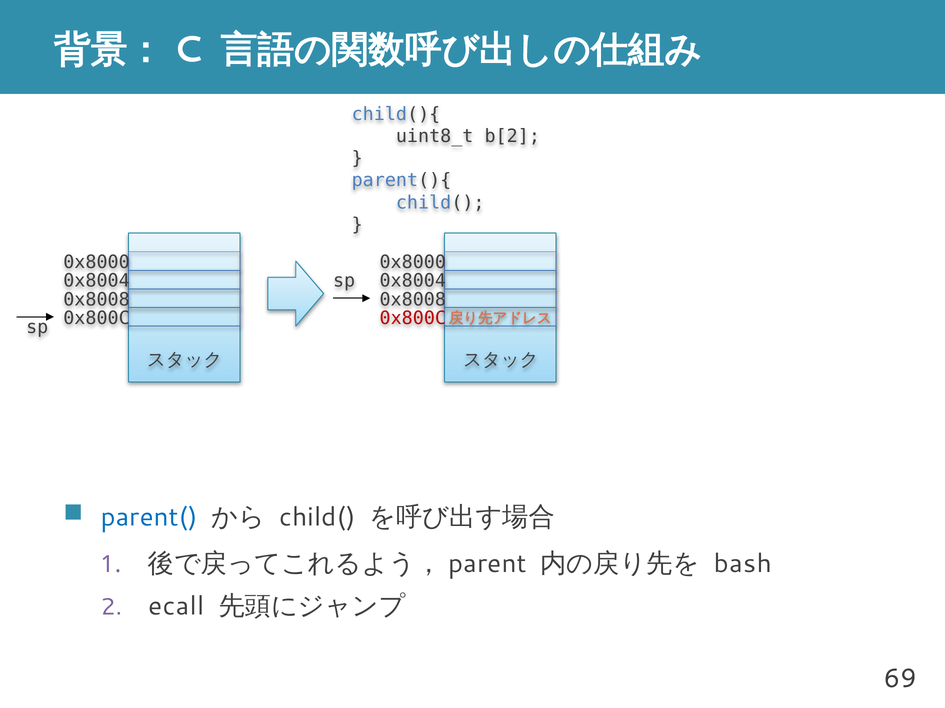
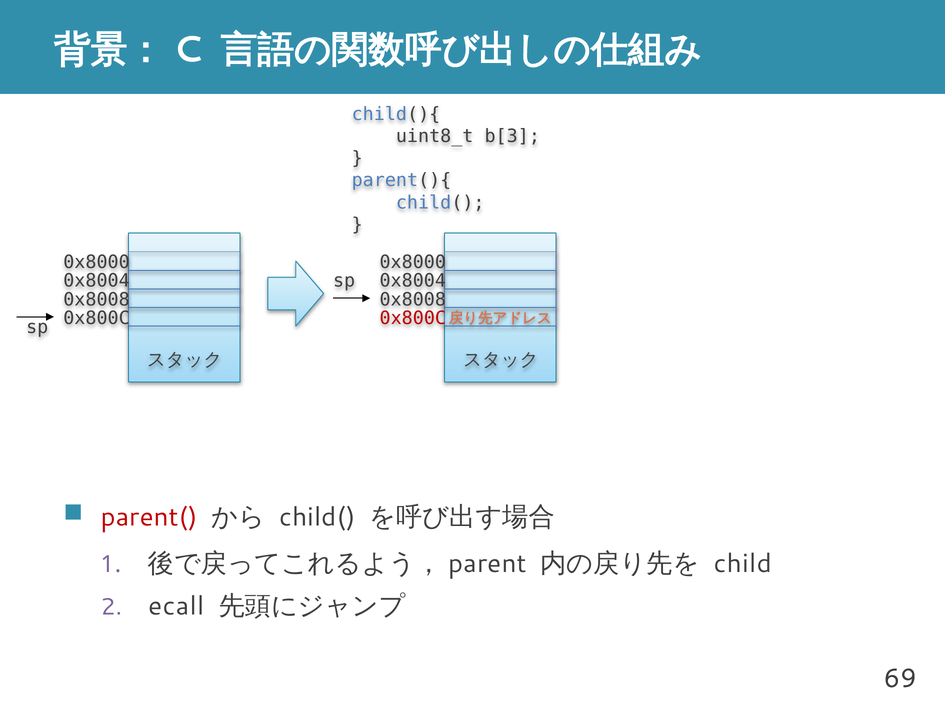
b[2: b[2 -> b[3 (512, 137)
parent( colour: blue -> red (149, 518)
bash: bash -> child (743, 564)
